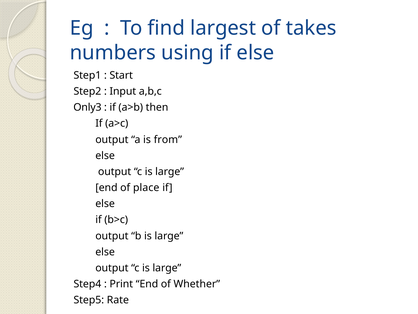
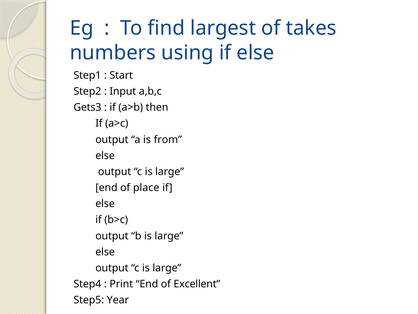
Only3: Only3 -> Gets3 (87, 107)
Whether: Whether -> Excellent (197, 284)
Rate: Rate -> Year (118, 300)
